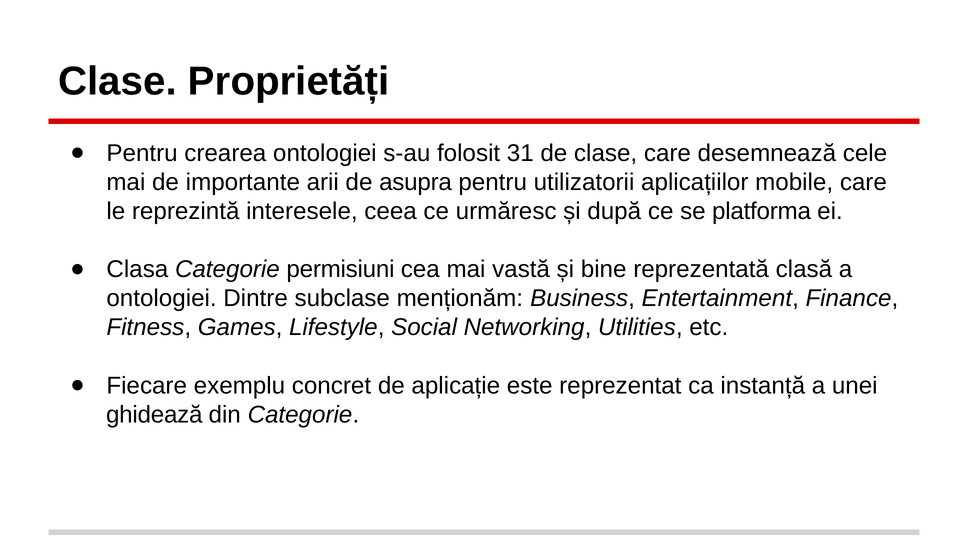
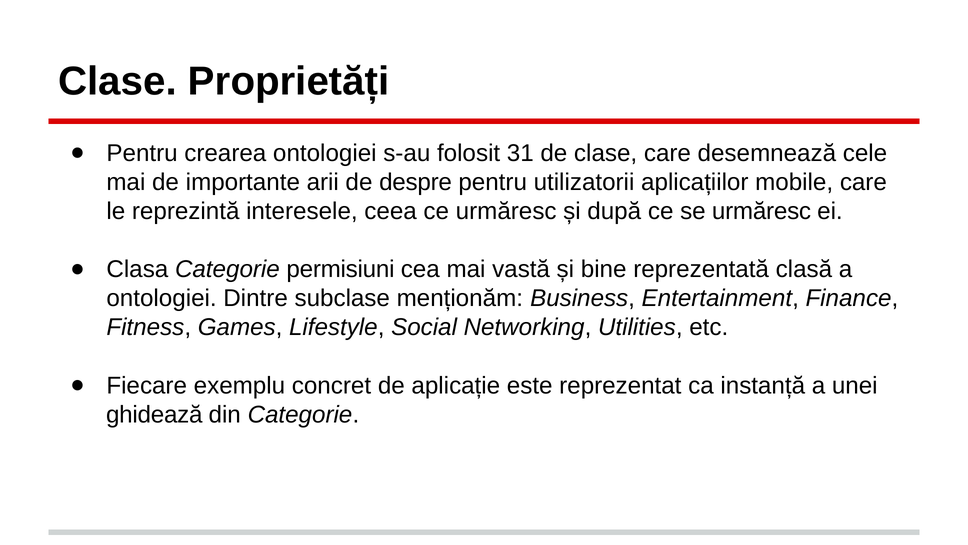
asupra: asupra -> despre (416, 182)
se platforma: platforma -> urmăresc (762, 211)
